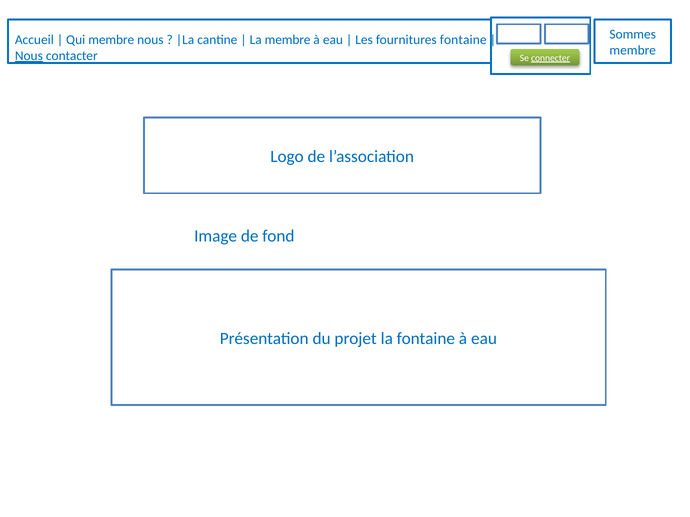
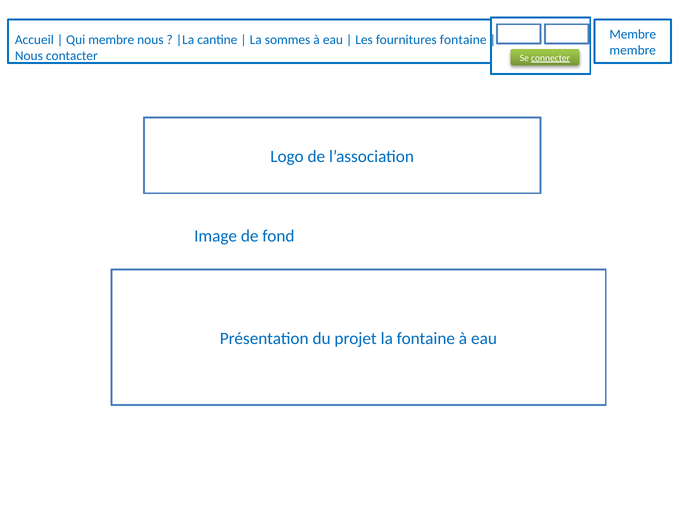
Sommes: Sommes -> Membre (633, 34)
La membre: membre -> sommes (288, 40)
Nous underline: present -> none (29, 56)
